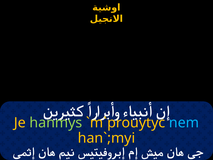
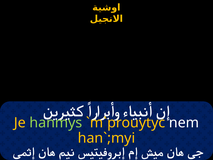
nem colour: light blue -> white (184, 123)
